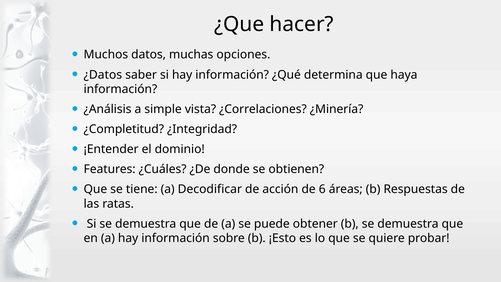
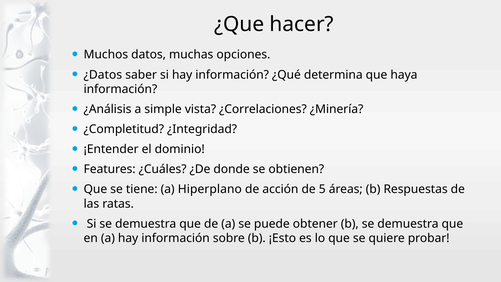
Decodificar: Decodificar -> Hiperplano (210, 189)
6: 6 -> 5 (322, 189)
